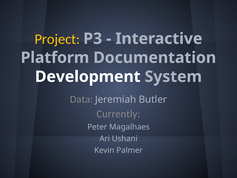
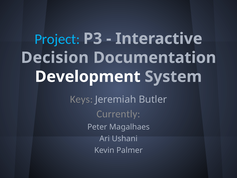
Project colour: yellow -> light blue (57, 39)
Platform: Platform -> Decision (55, 58)
Data: Data -> Keys (81, 99)
